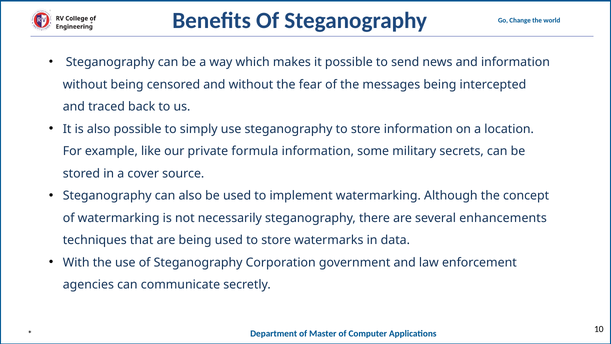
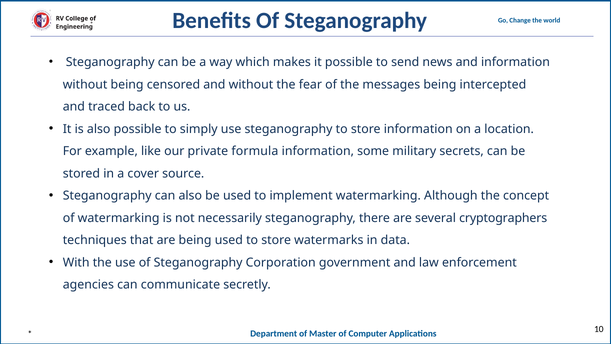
enhancements: enhancements -> cryptographers (503, 218)
